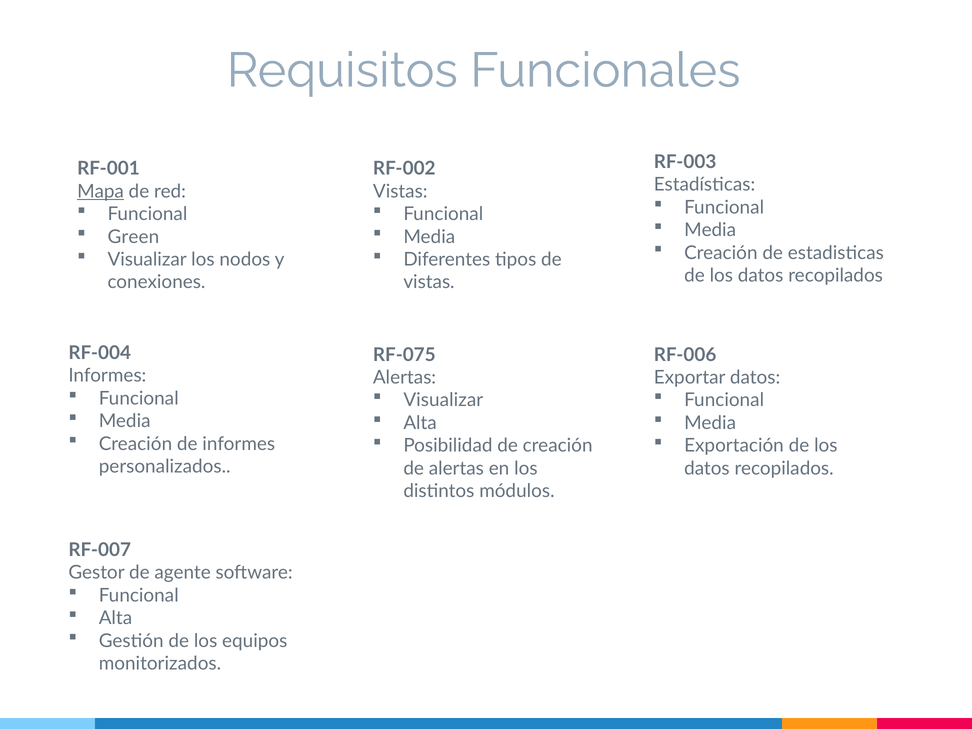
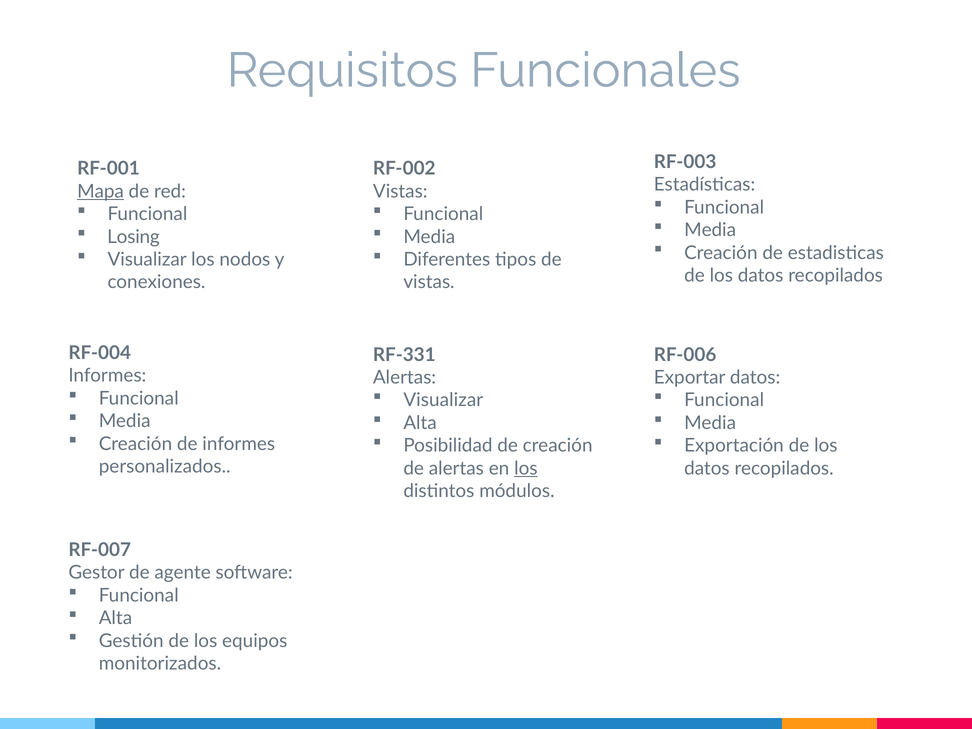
Green: Green -> Losing (134, 237)
RF-075: RF-075 -> RF-331 (404, 355)
los underline: none -> present (526, 468)
